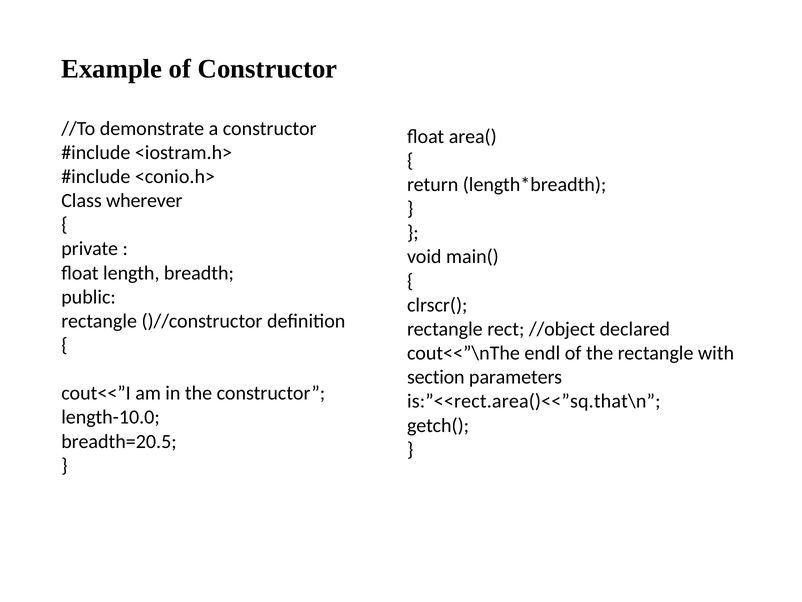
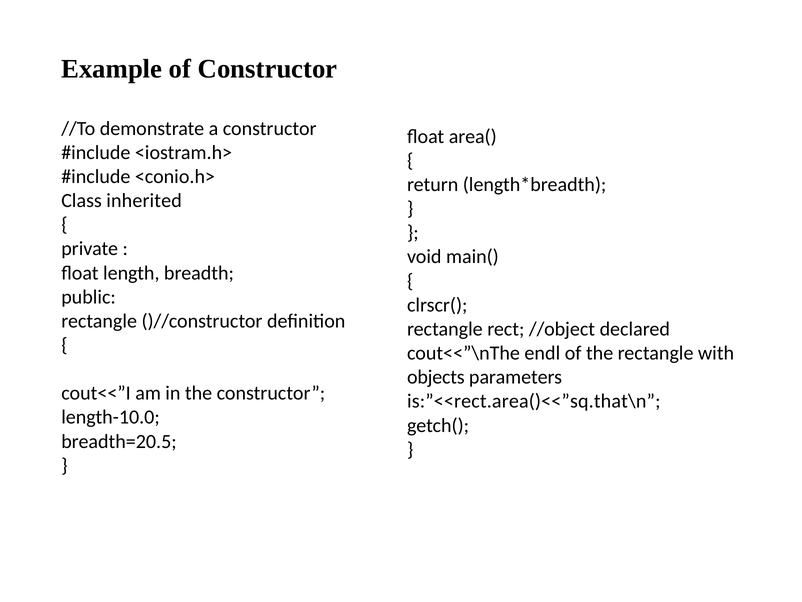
wherever: wherever -> inherited (144, 200)
section: section -> objects (436, 377)
